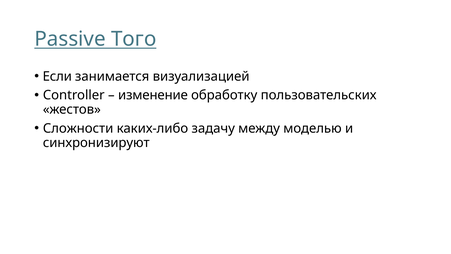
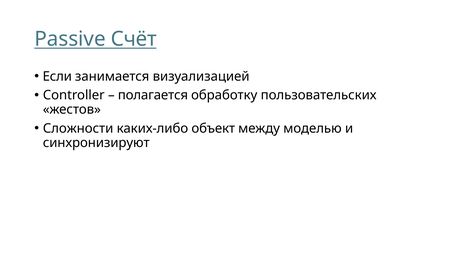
Того: Того -> Счёт (134, 39)
изменение: изменение -> полагается (153, 95)
задачу: задачу -> объект (213, 128)
